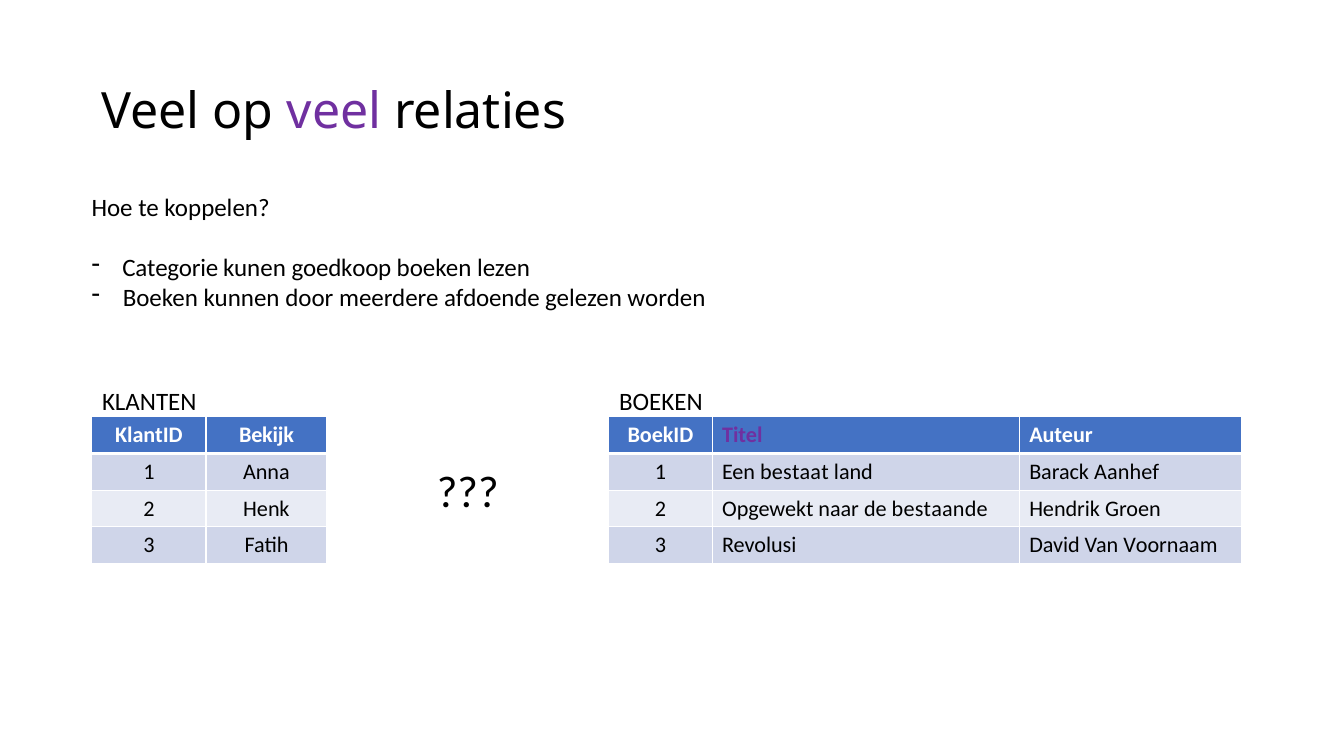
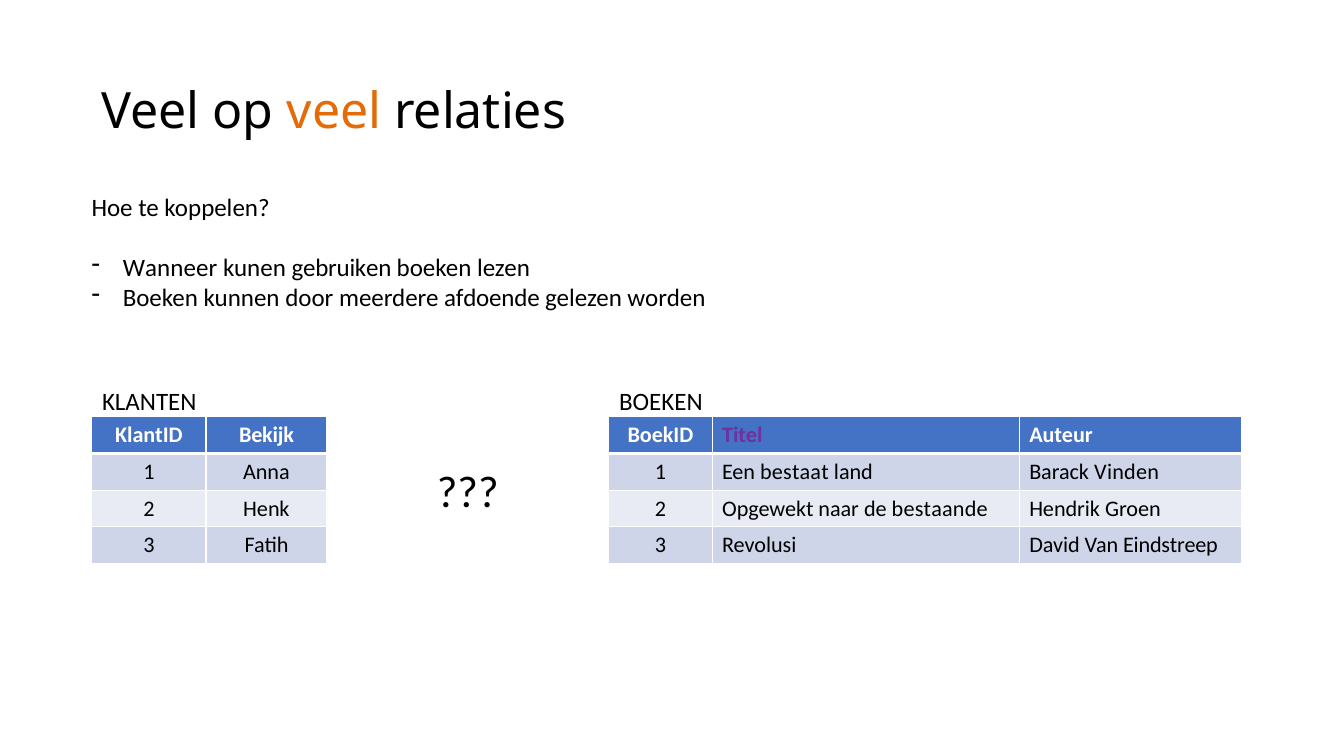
veel colour: purple -> orange (334, 112)
Categorie: Categorie -> Wanneer (170, 268)
goedkoop: goedkoop -> gebruiken (342, 268)
Aanhef: Aanhef -> Vinden (1127, 472)
Voornaam: Voornaam -> Eindstreep (1171, 546)
